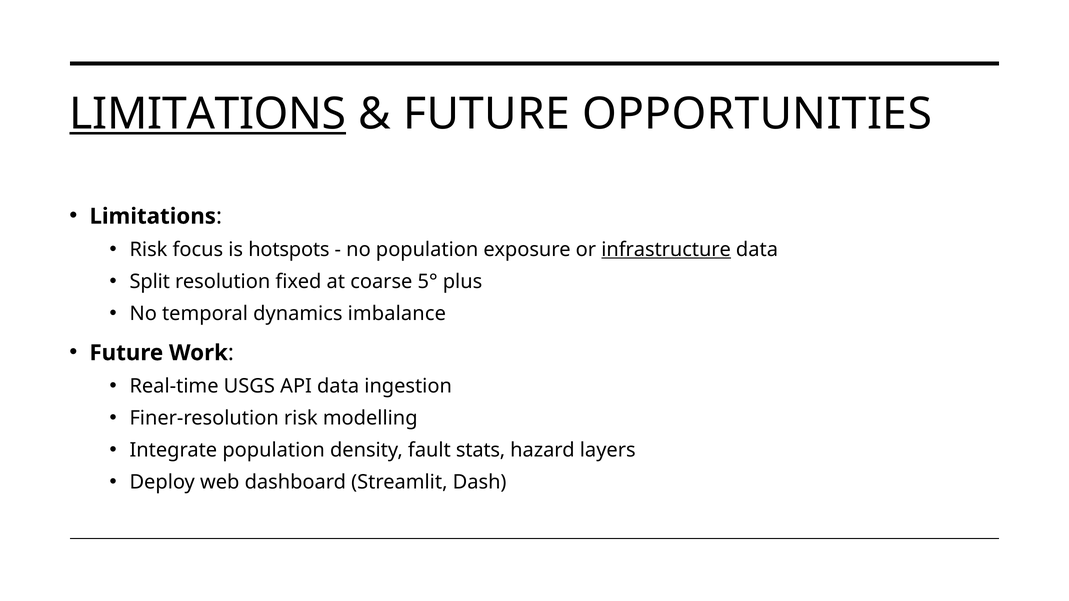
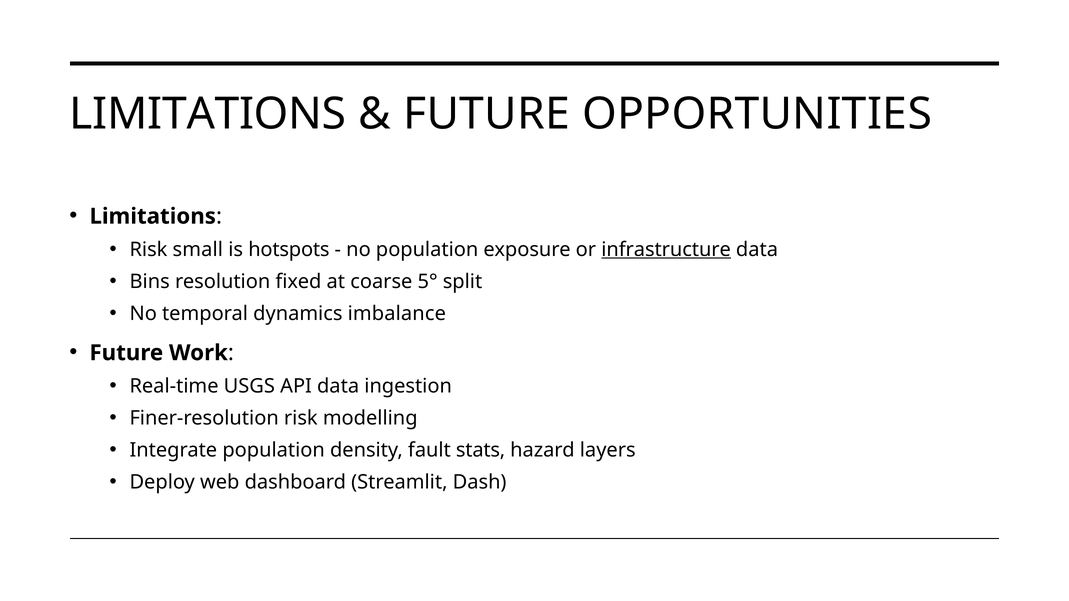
LIMITATIONS underline: present -> none (208, 114)
focus: focus -> small (198, 250)
Split: Split -> Bins (150, 282)
plus: plus -> split (463, 282)
